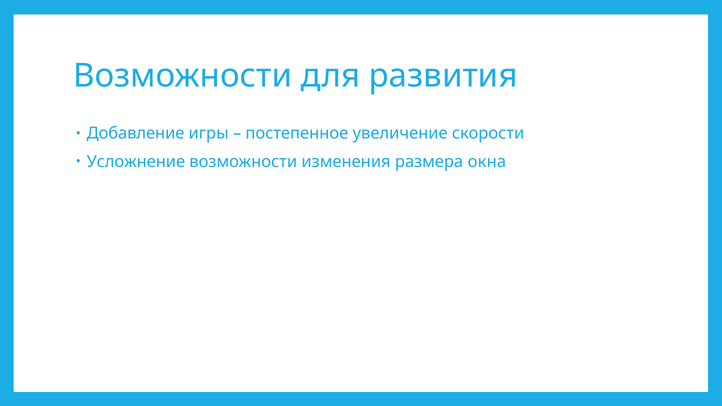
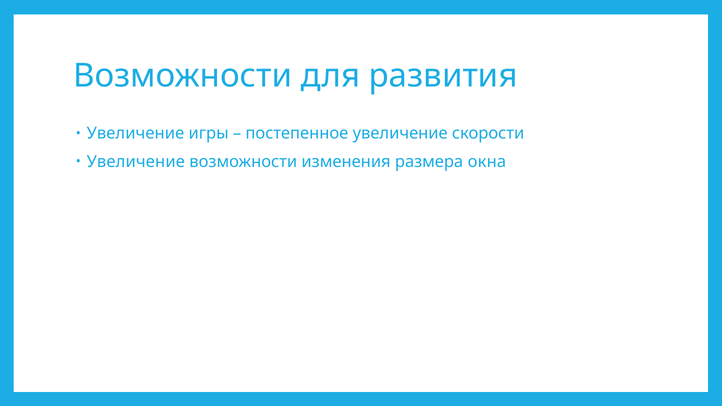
Добавление: Добавление -> Увеличение (135, 133)
Усложнение: Усложнение -> Увеличение (136, 162)
